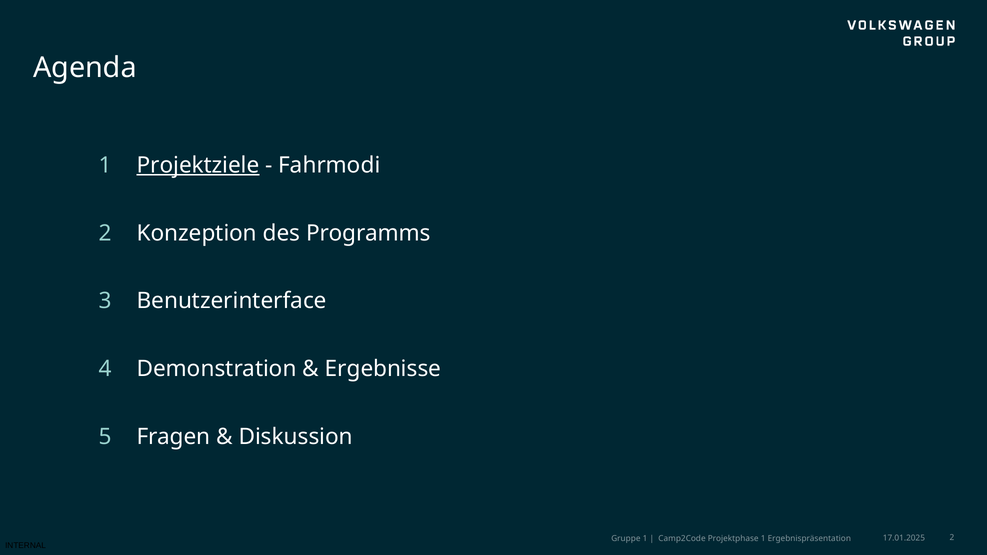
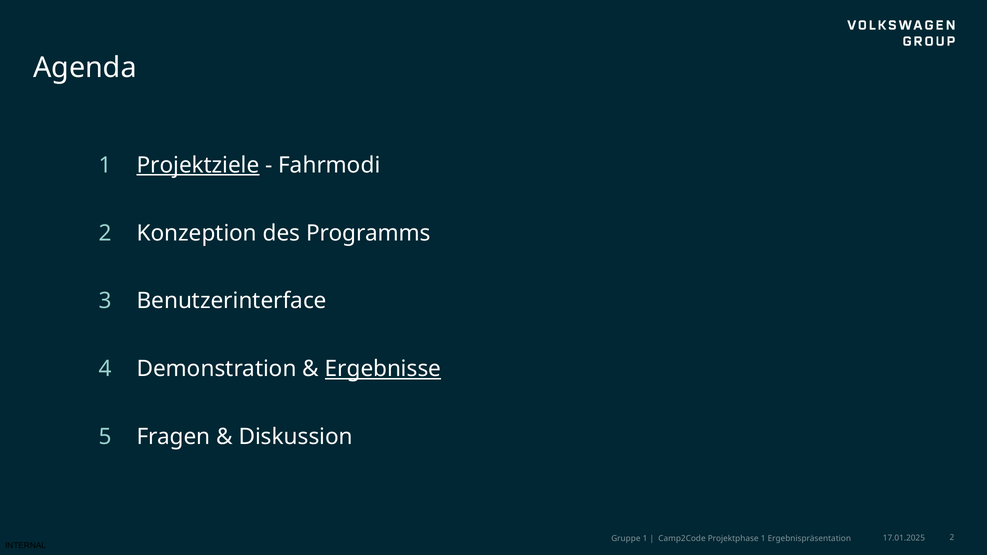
Ergebnisse underline: none -> present (383, 369)
